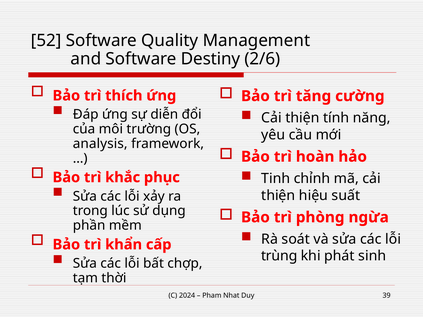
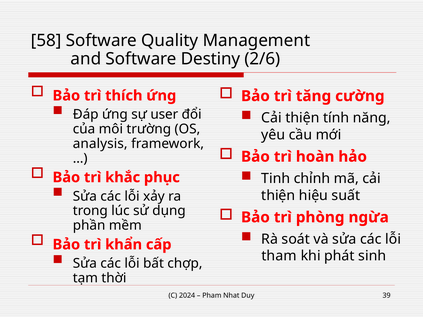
52: 52 -> 58 (46, 41)
diễn: diễn -> user (164, 115)
trùng: trùng -> tham (279, 256)
